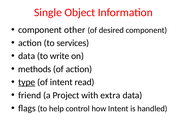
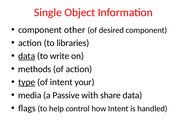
services: services -> libraries (73, 43)
data underline: none -> present (27, 56)
read: read -> your (85, 82)
friend: friend -> media (30, 95)
Project: Project -> Passive (66, 95)
extra: extra -> share (110, 95)
